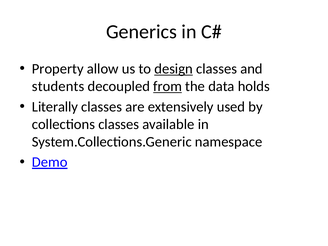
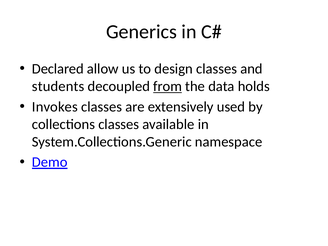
Property: Property -> Declared (58, 69)
design underline: present -> none (174, 69)
Literally: Literally -> Invokes (55, 107)
